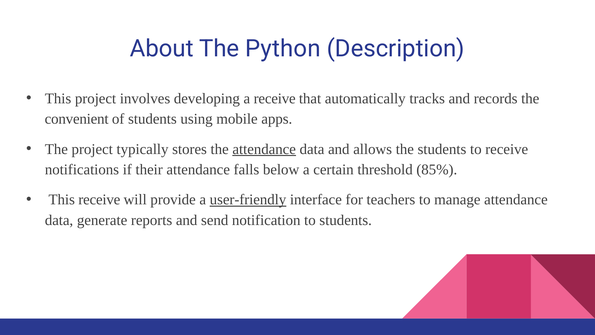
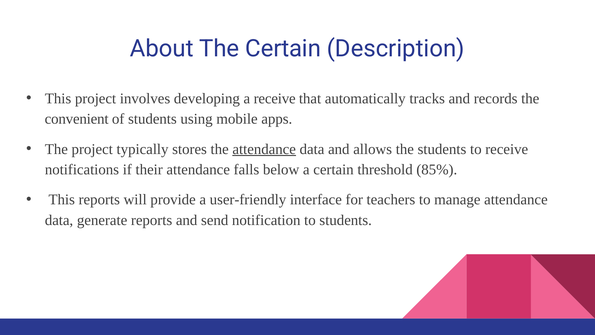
The Python: Python -> Certain (283, 49)
This receive: receive -> reports (99, 200)
user-friendly underline: present -> none (248, 200)
